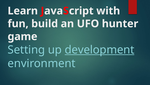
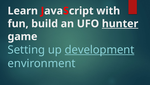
hunter underline: none -> present (120, 24)
